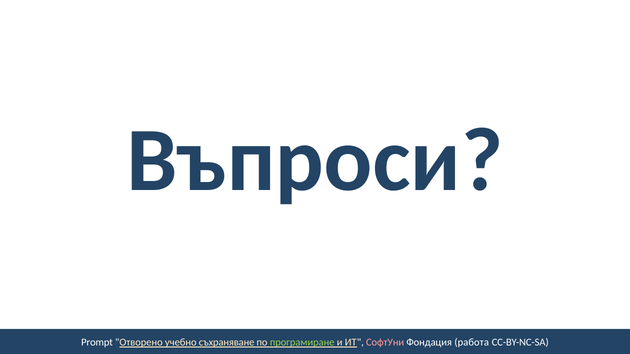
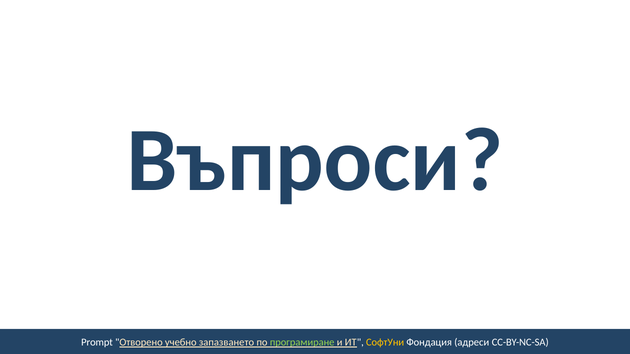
съхраняване: съхраняване -> запазването (227, 343)
СофтУни colour: pink -> yellow (385, 343)
работа: работа -> адреси (472, 343)
